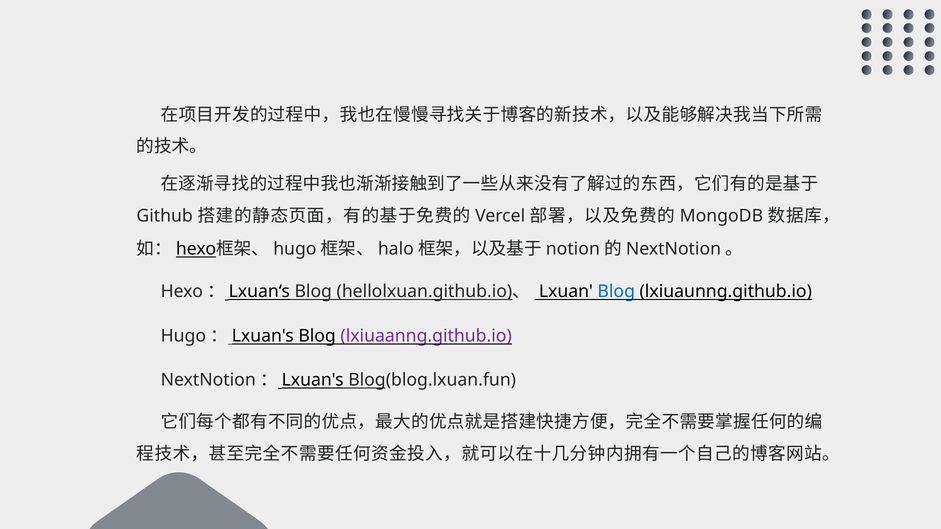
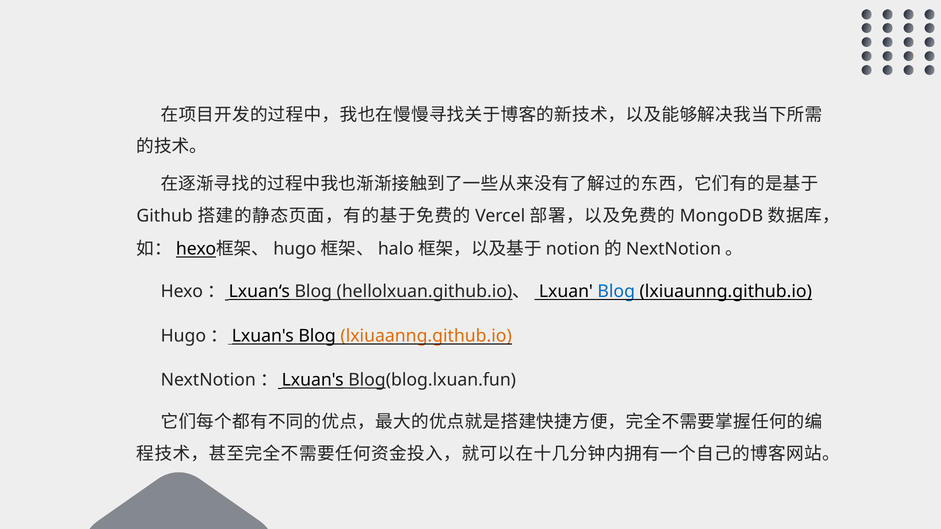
lxiuaanng.github.io colour: purple -> orange (426, 336)
